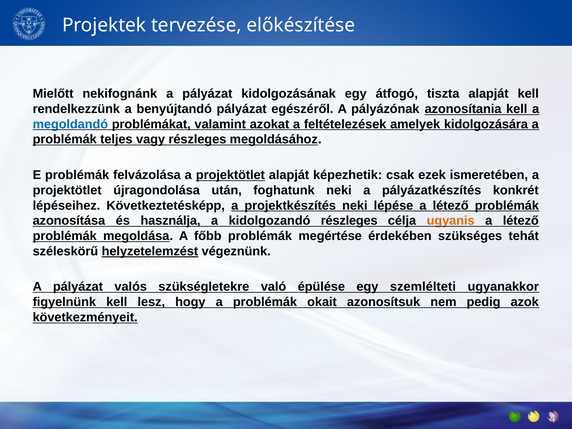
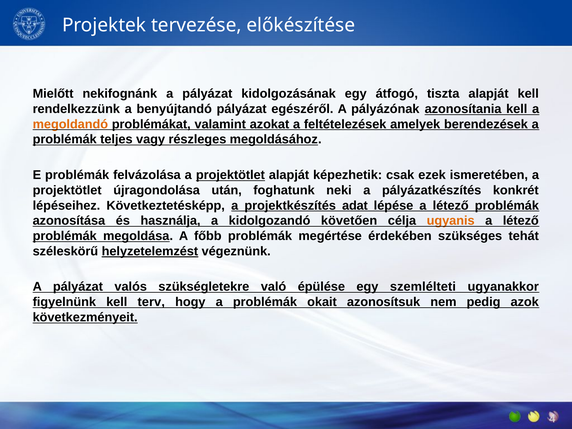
megoldandó colour: blue -> orange (70, 124)
kidolgozására: kidolgozására -> berendezések (486, 124)
projektkészítés neki: neki -> adat (355, 205)
kidolgozandó részleges: részleges -> követően (349, 221)
lesz: lesz -> terv (151, 302)
